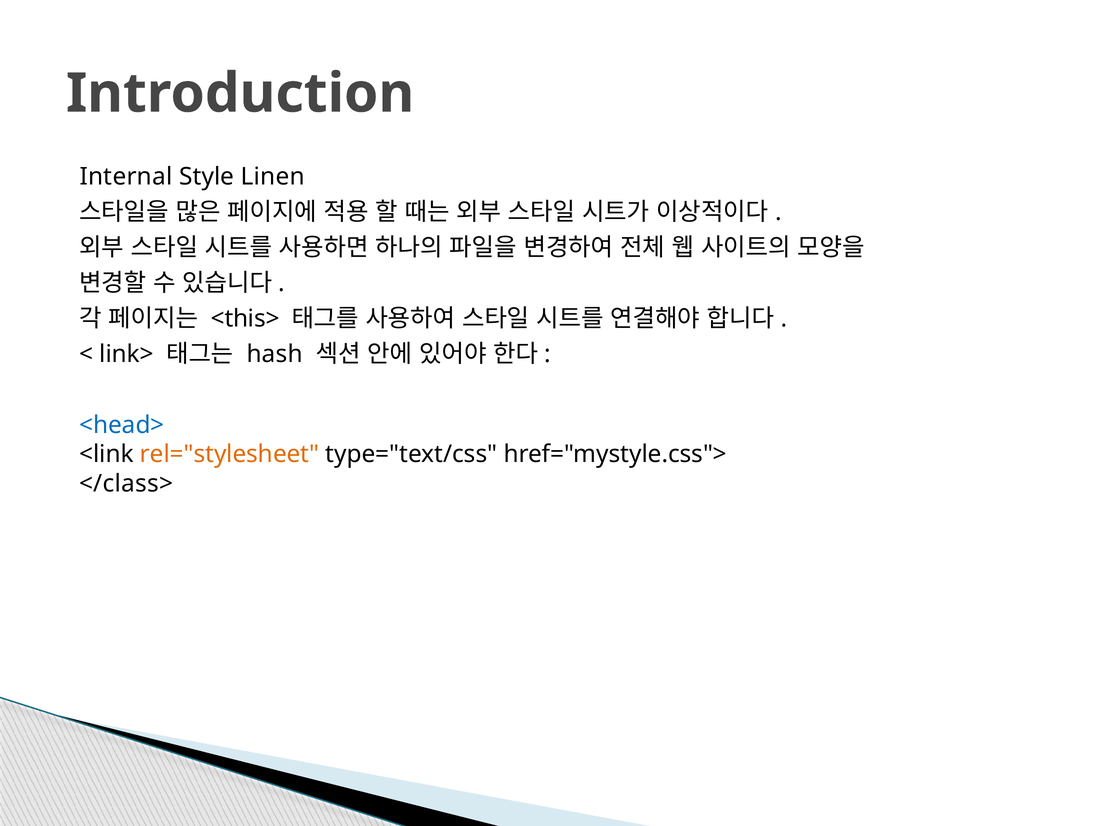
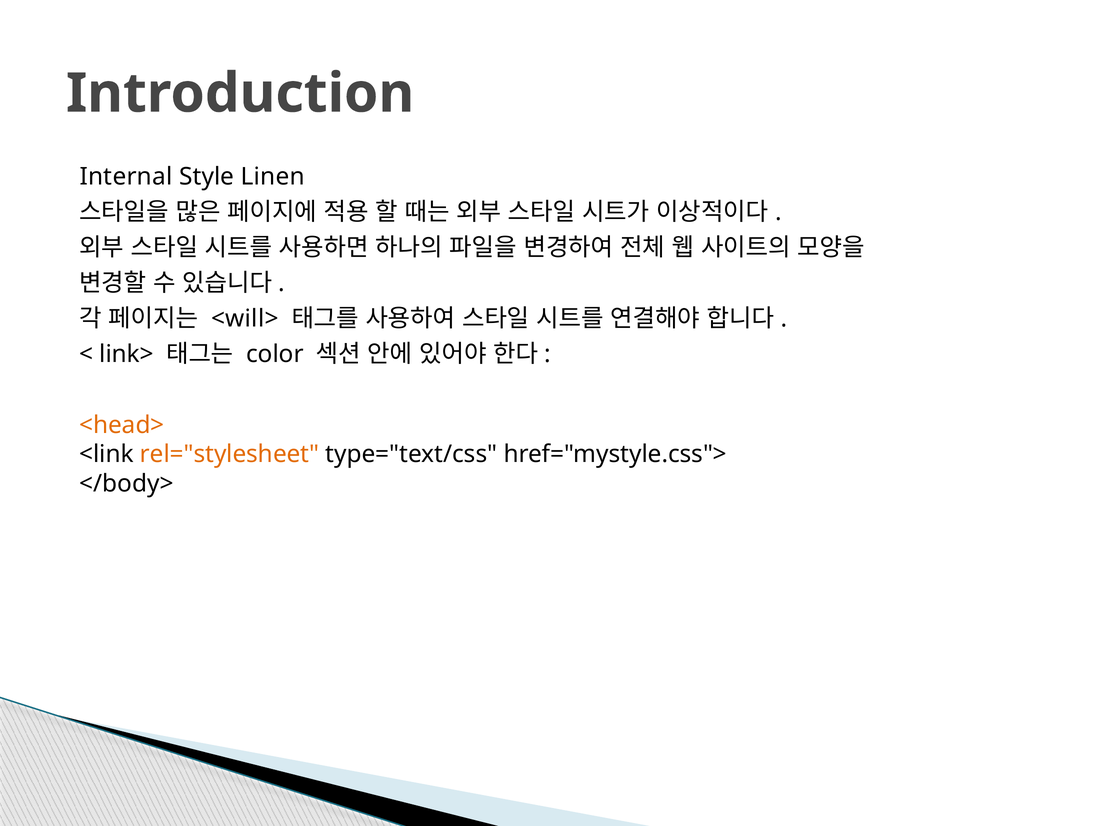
<this>: <this> -> <will> (245, 318)
hash: hash -> color (275, 354)
<head> colour: blue -> orange (122, 425)
</class>: </class> -> </body> (126, 484)
